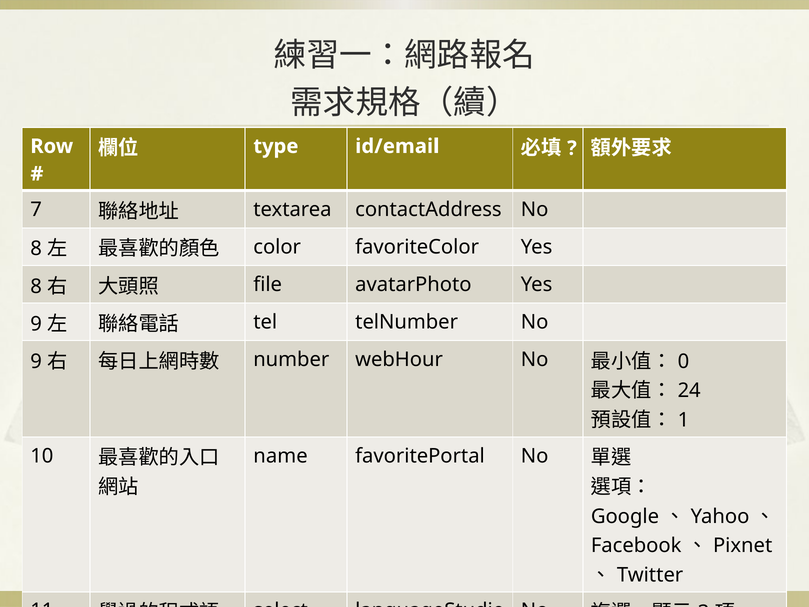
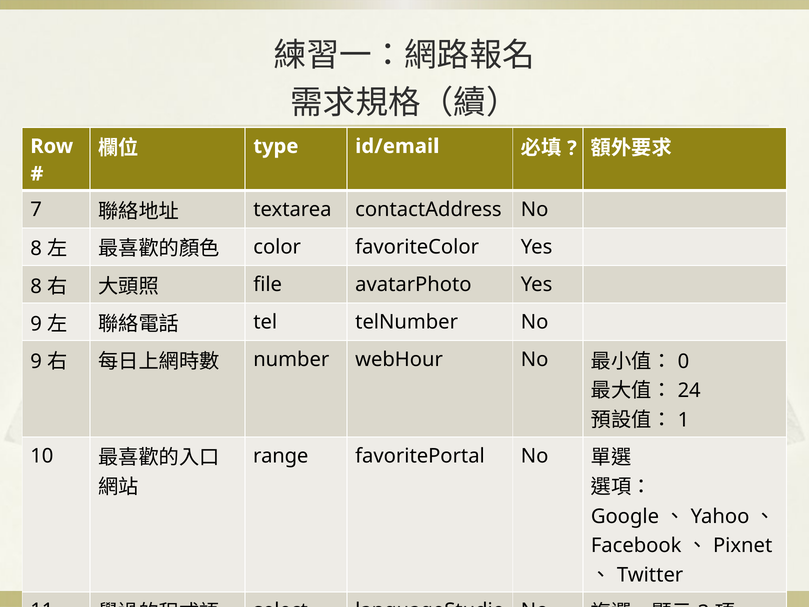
name: name -> range (281, 456)
